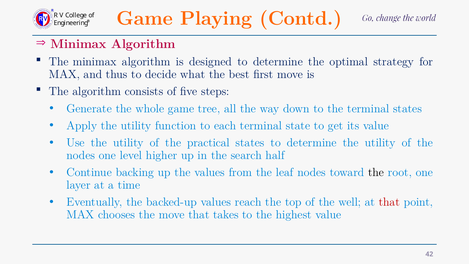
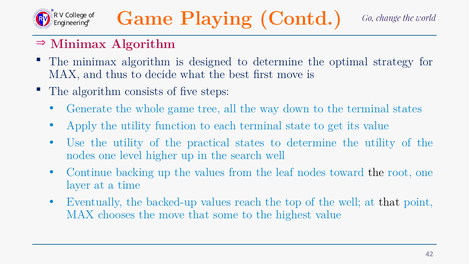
search half: half -> well (275, 155)
that colour: red -> black (389, 202)
takes: takes -> some (226, 215)
